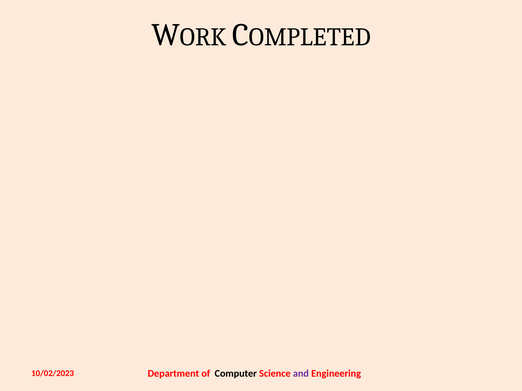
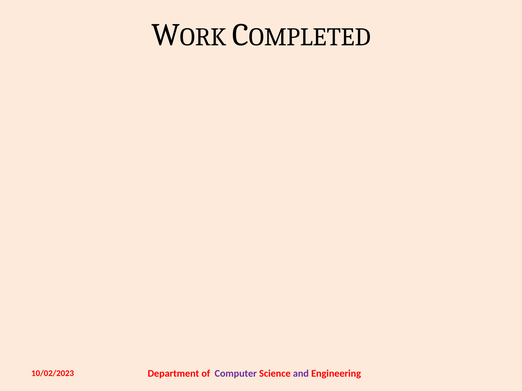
Computer colour: black -> purple (236, 374)
